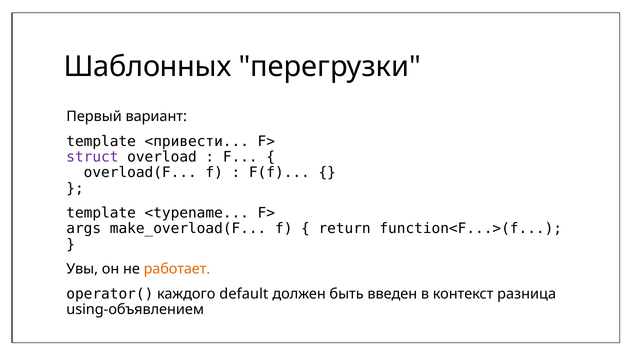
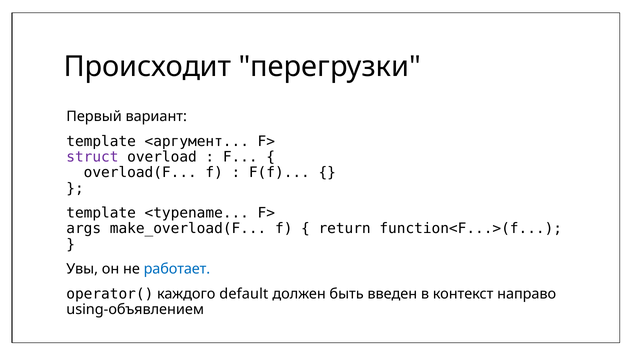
Шаблонных: Шаблонных -> Происходит (148, 67)
<привести: <привести -> <аргумент (197, 142)
работает colour: orange -> blue (177, 270)
разница: разница -> направо (527, 294)
